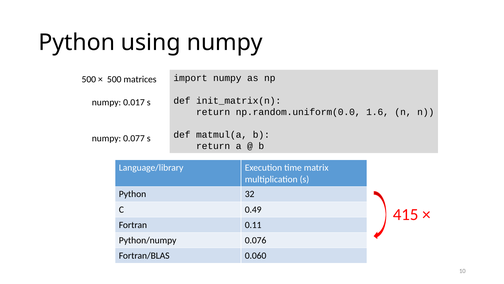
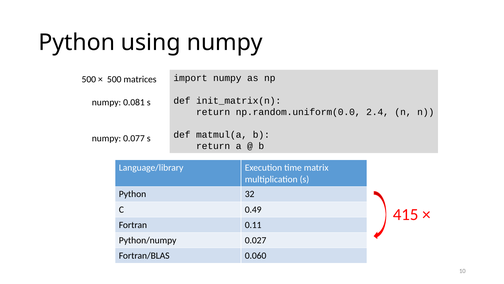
0.017: 0.017 -> 0.081 (134, 102)
1.6: 1.6 -> 2.4 (378, 112)
0.076: 0.076 -> 0.027 (256, 240)
